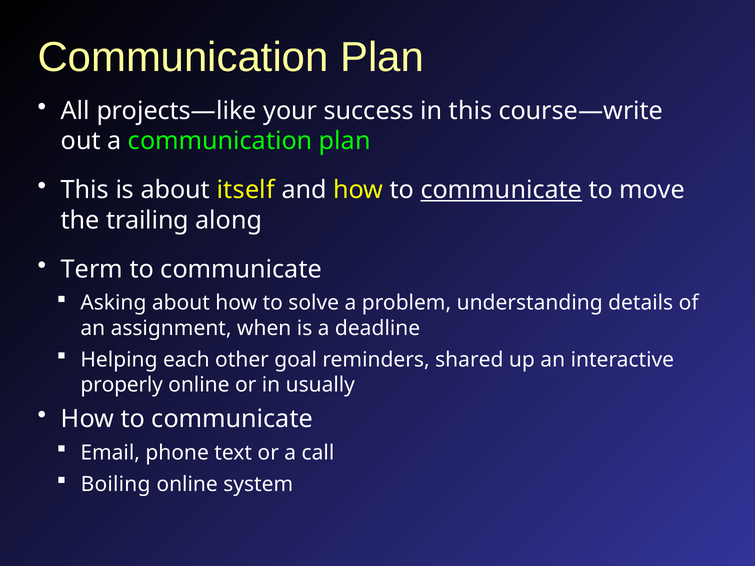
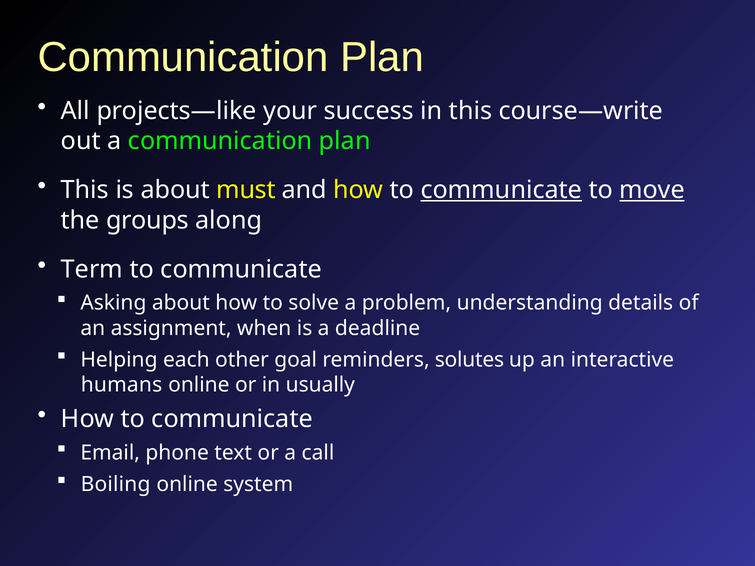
itself: itself -> must (246, 190)
move underline: none -> present (652, 190)
trailing: trailing -> groups (148, 220)
shared: shared -> solutes (469, 360)
properly: properly -> humans (121, 385)
